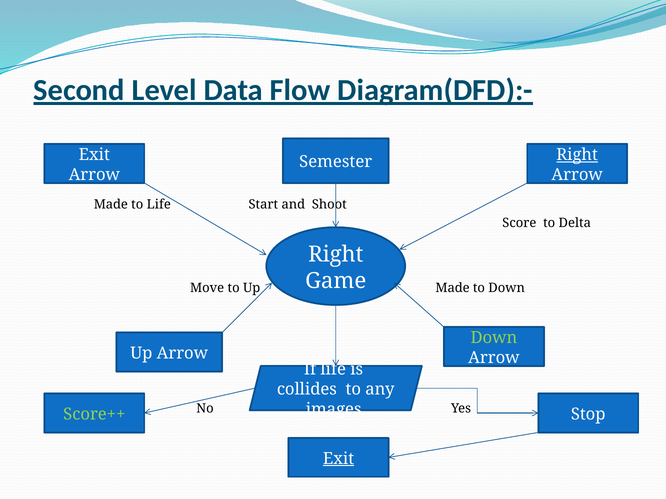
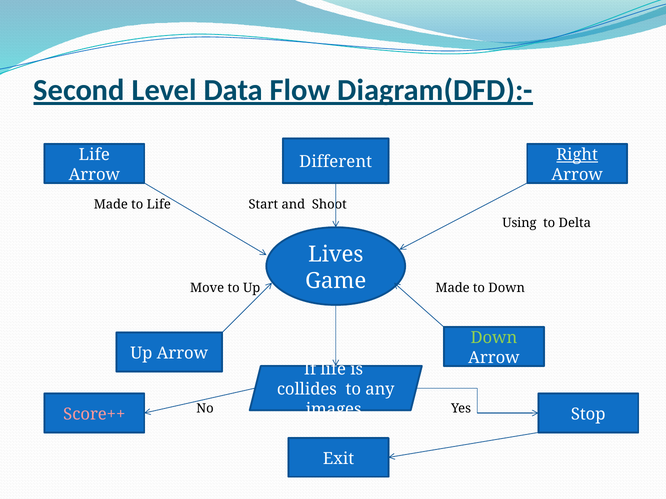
Exit: Exit -> Life (94, 155)
Semester: Semester -> Different (336, 162)
Score: Score -> Using (519, 223)
Right: Right -> Lives (336, 255)
Score++ colour: light green -> pink (94, 415)
Exit underline: present -> none (339, 459)
